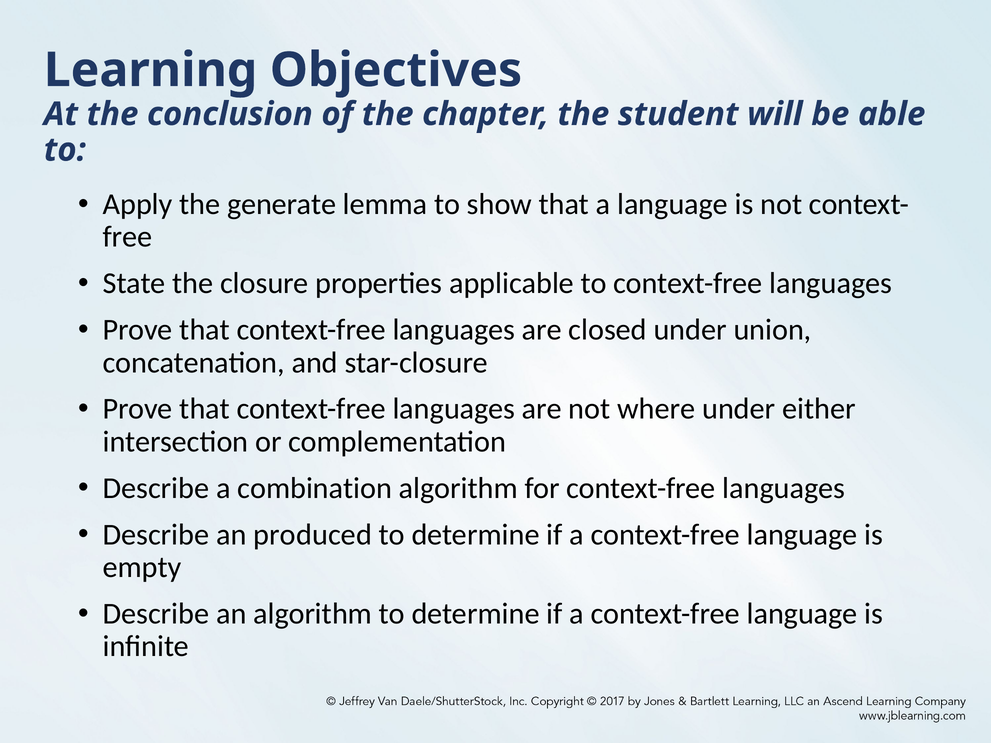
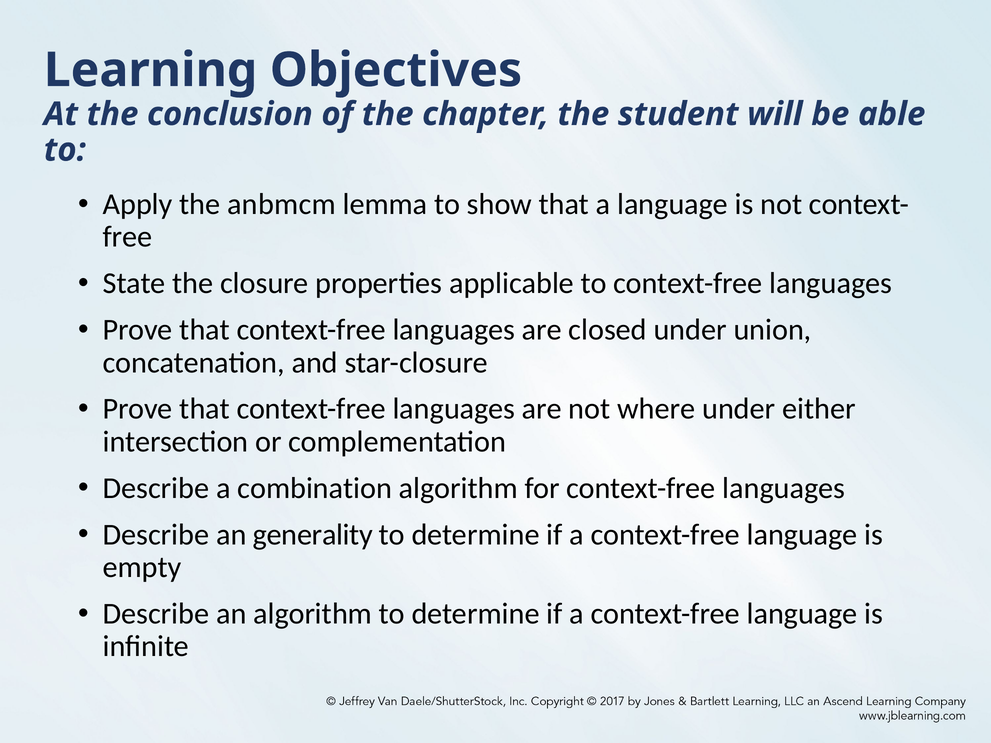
generate: generate -> anbmcm (282, 204)
produced: produced -> generality (313, 535)
